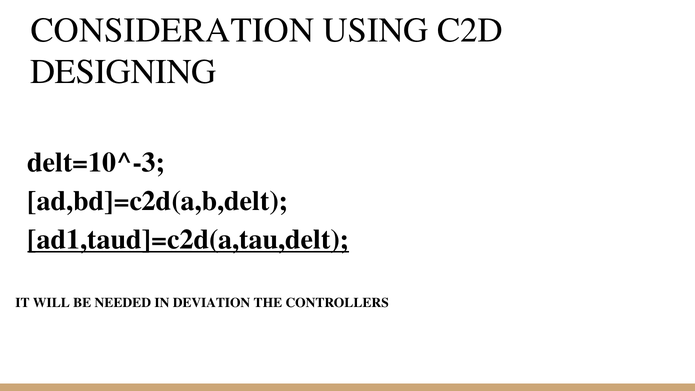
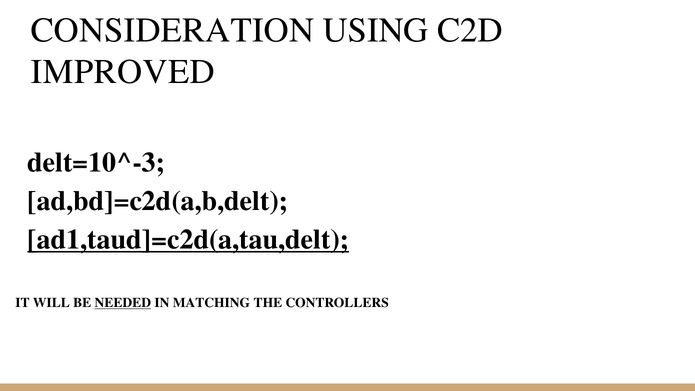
DESIGNING: DESIGNING -> IMPROVED (123, 72)
NEEDED underline: none -> present (123, 303)
DEVIATION: DEVIATION -> MATCHING (211, 303)
